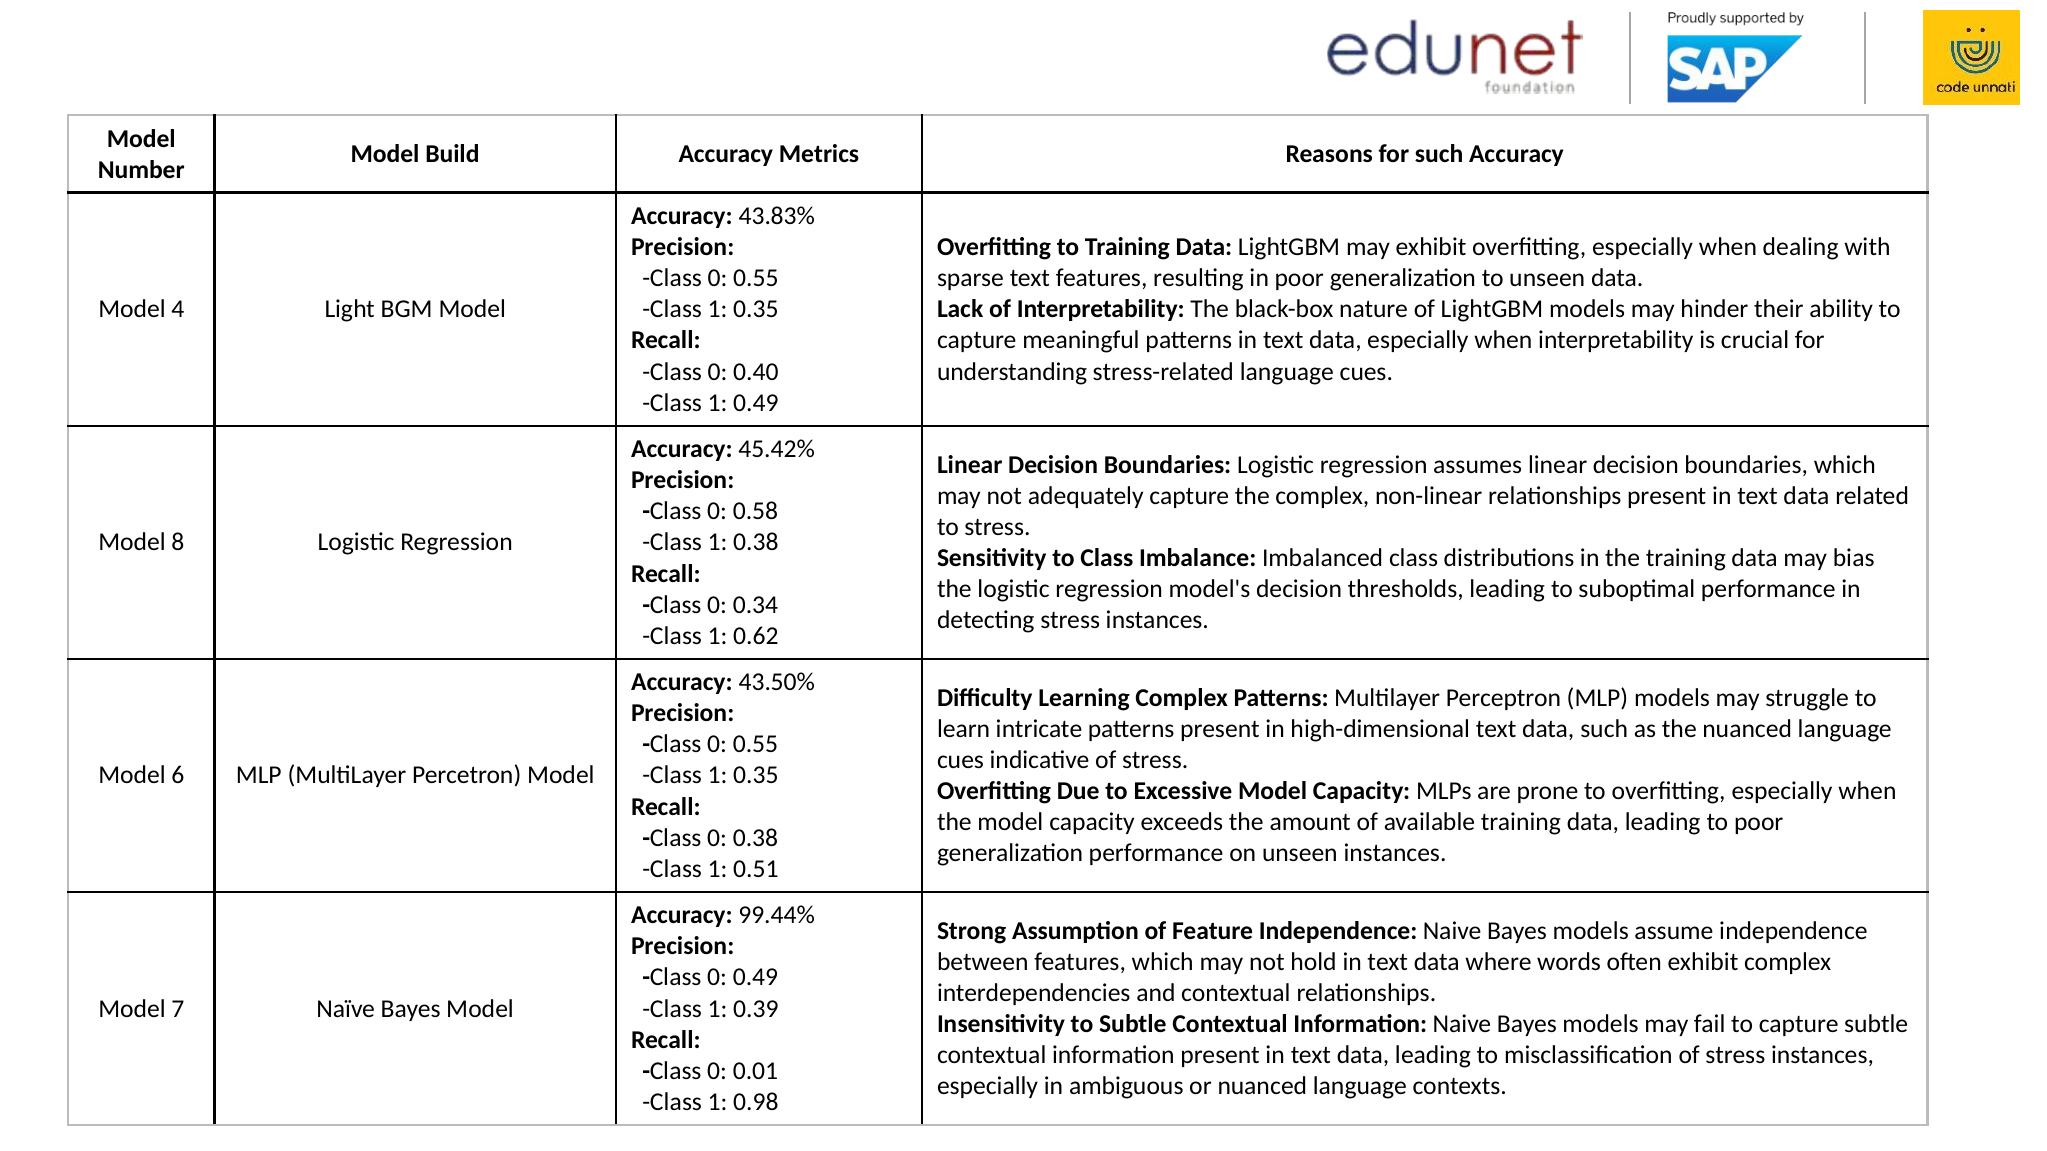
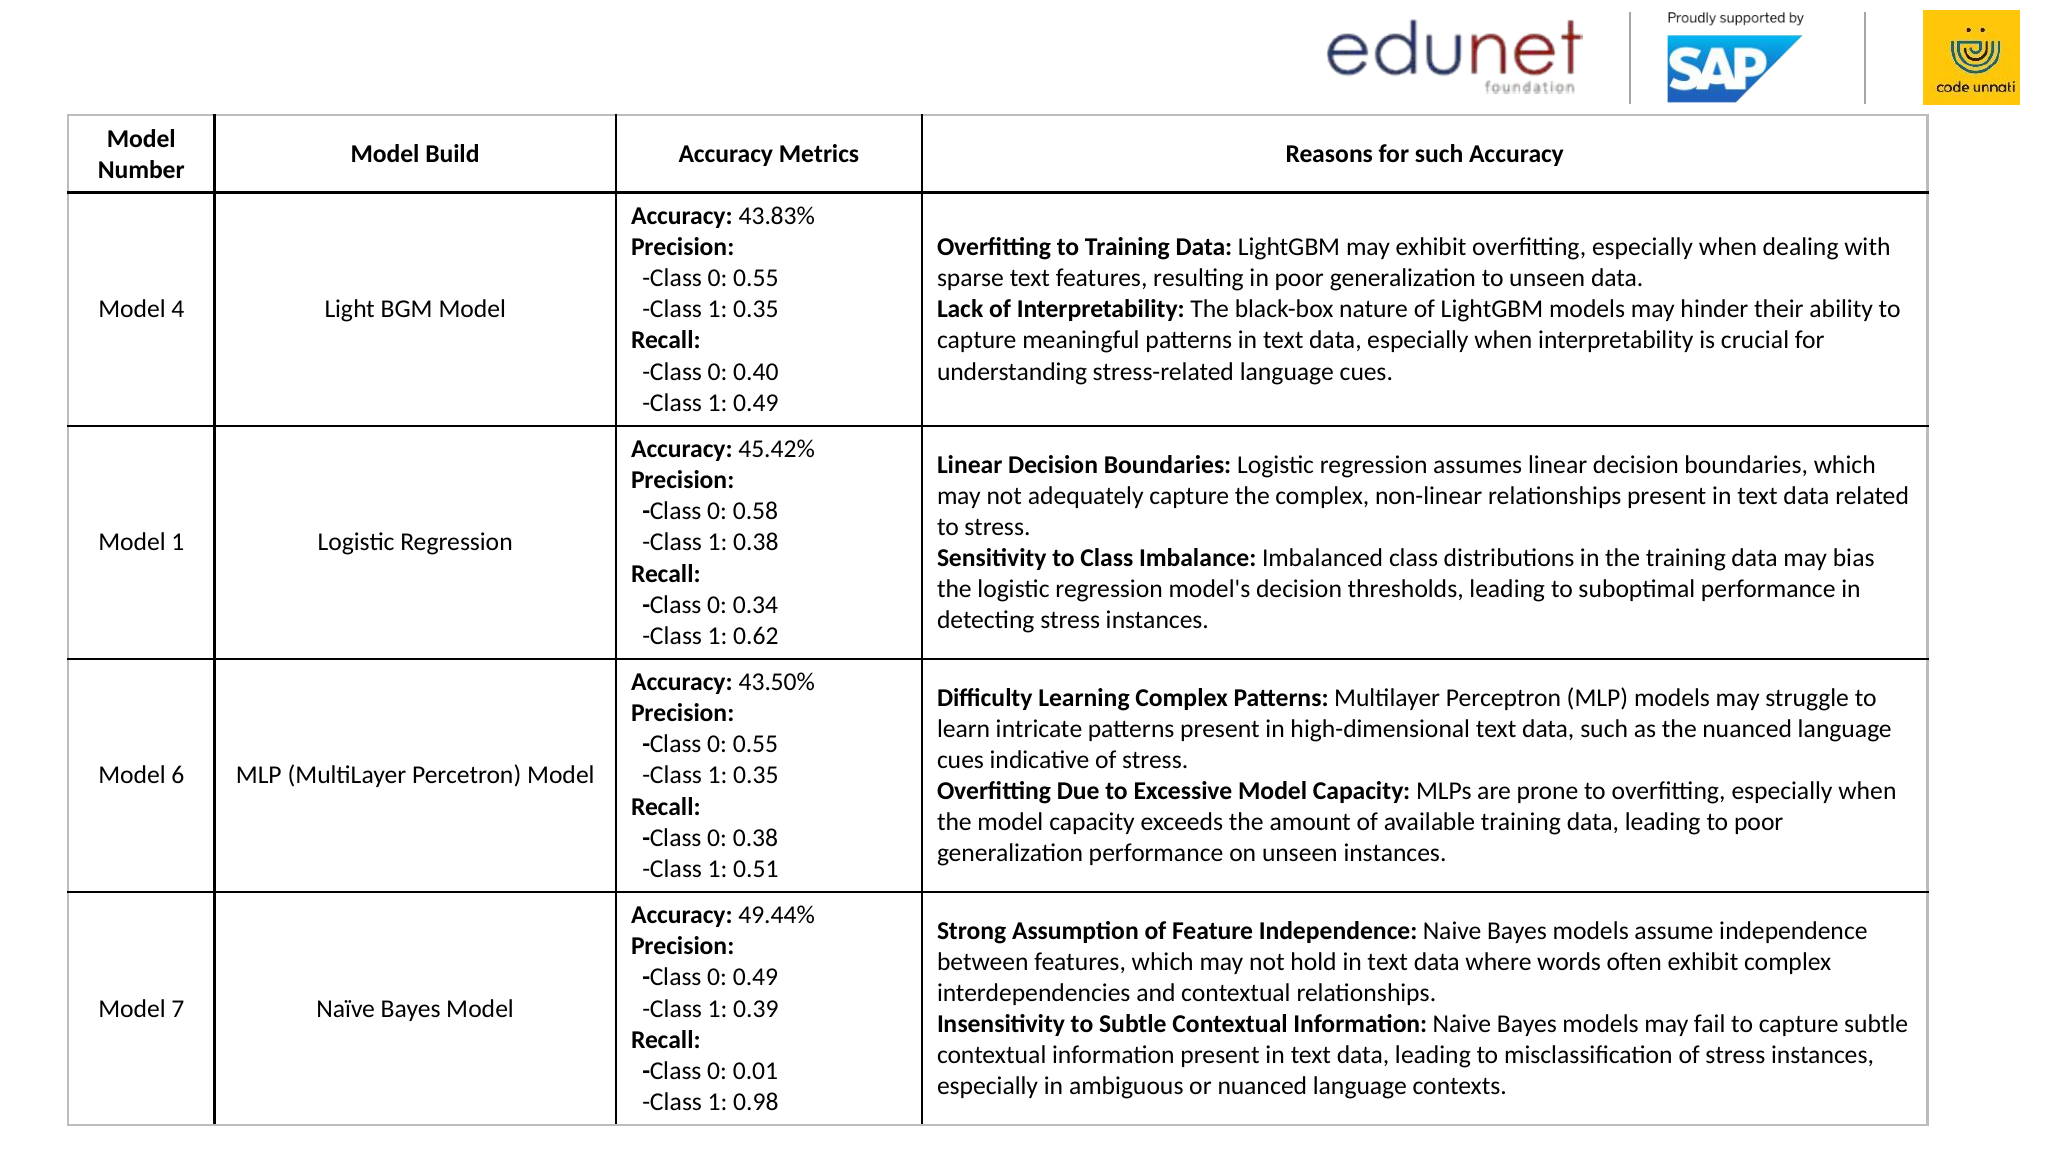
Model 8: 8 -> 1 (178, 543)
99.44%: 99.44% -> 49.44% (777, 916)
